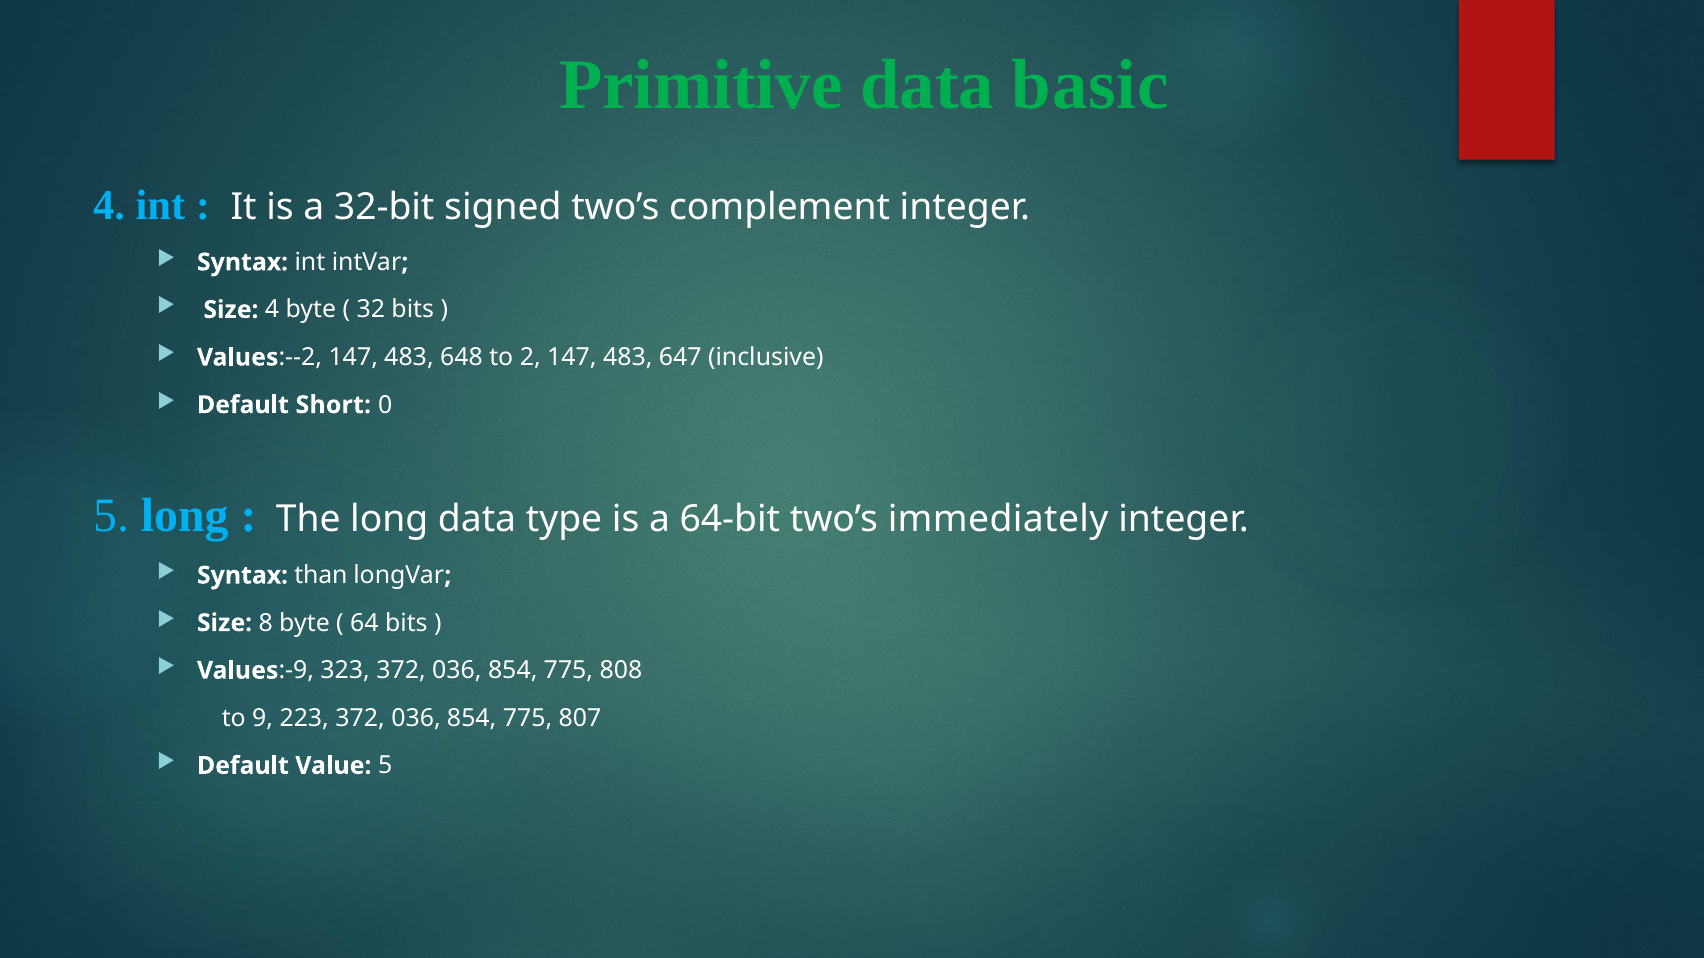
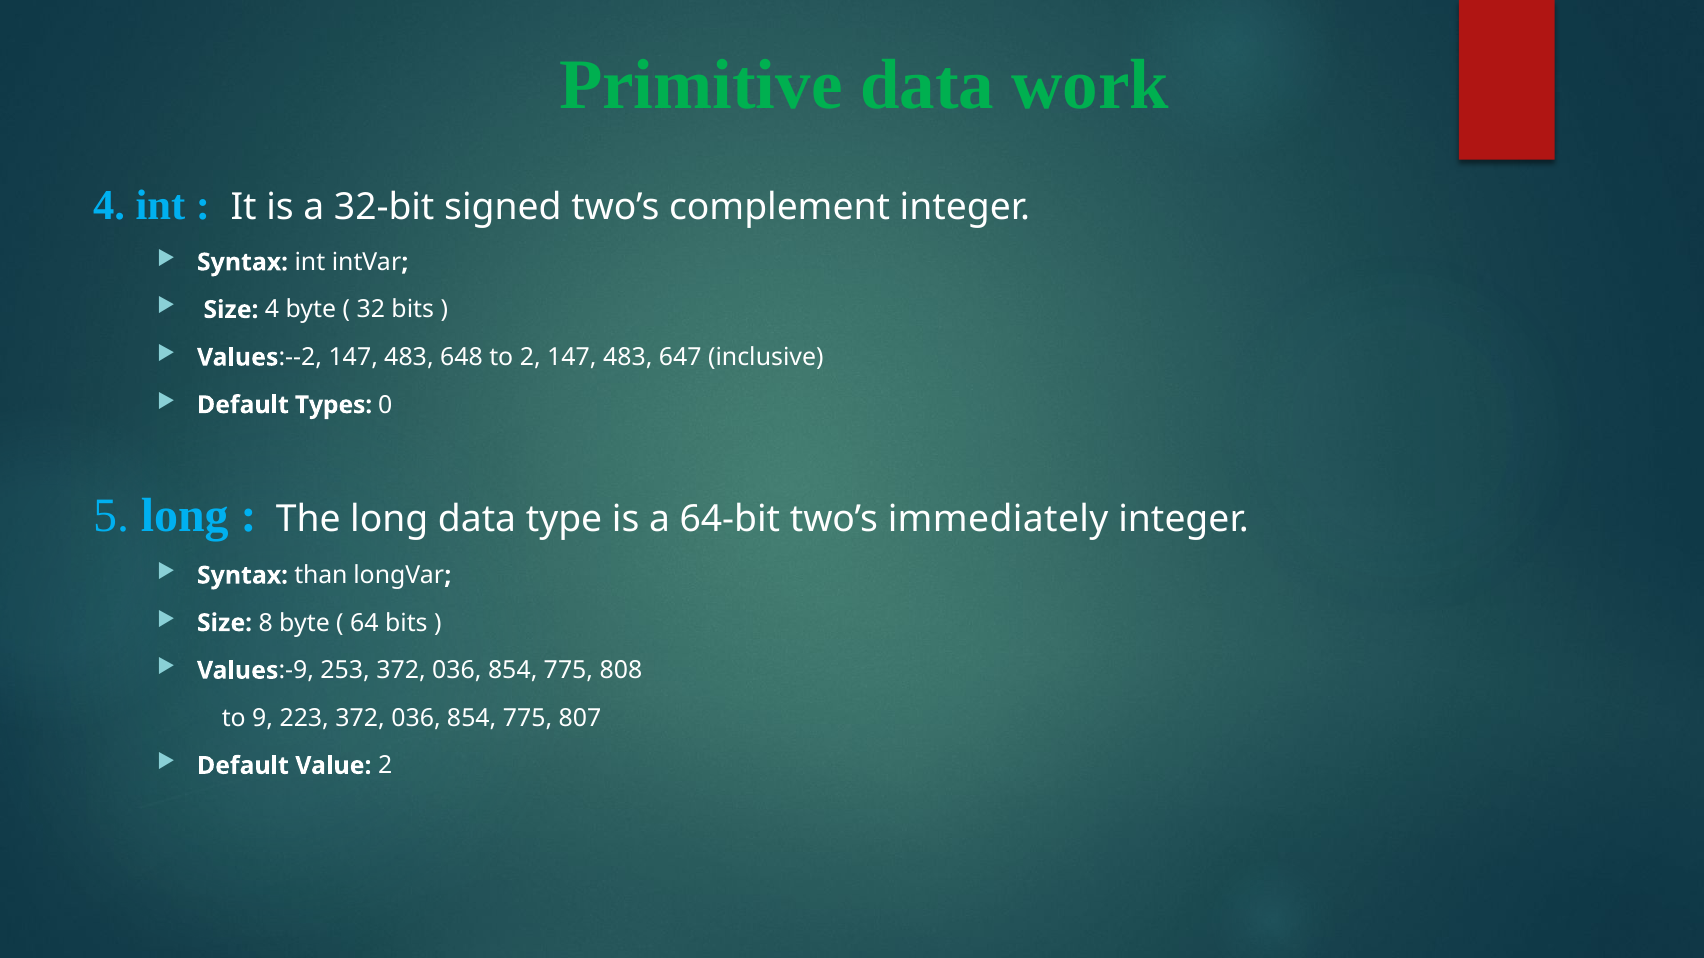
basic: basic -> work (1091, 86)
Short: Short -> Types (334, 405)
323: 323 -> 253 (345, 671)
Value 5: 5 -> 2 (385, 766)
